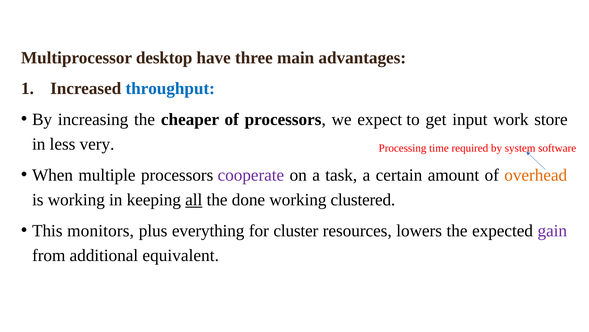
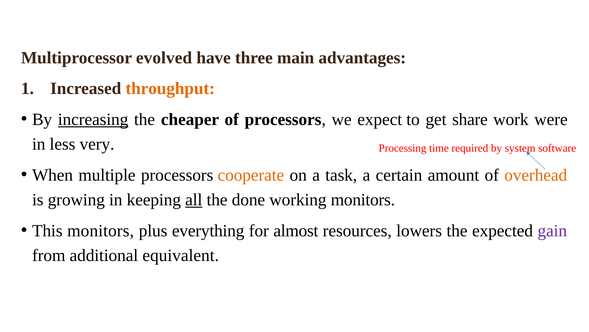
desktop: desktop -> evolved (164, 58)
throughput colour: blue -> orange (170, 88)
increasing underline: none -> present (93, 119)
input: input -> share (470, 119)
store: store -> were (551, 119)
cooperate colour: purple -> orange (251, 175)
is working: working -> growing (76, 199)
working clustered: clustered -> monitors (363, 199)
cluster: cluster -> almost (296, 230)
